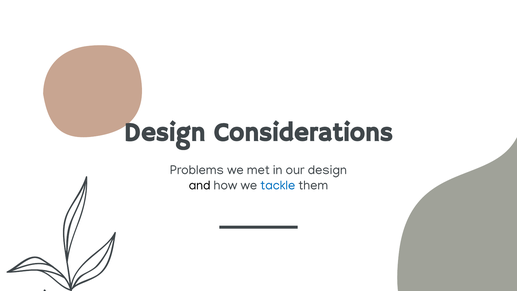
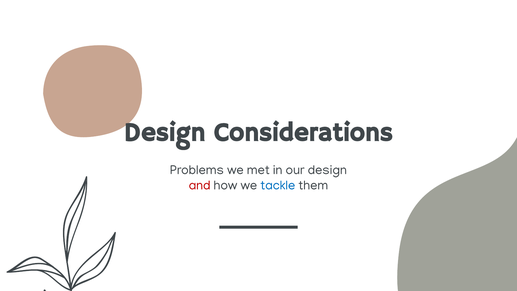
and colour: black -> red (200, 185)
